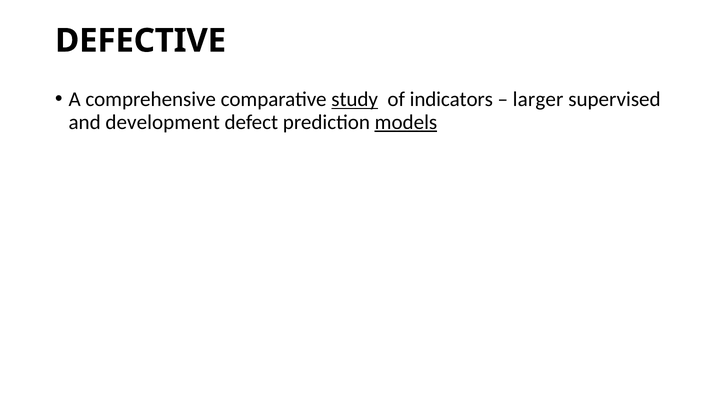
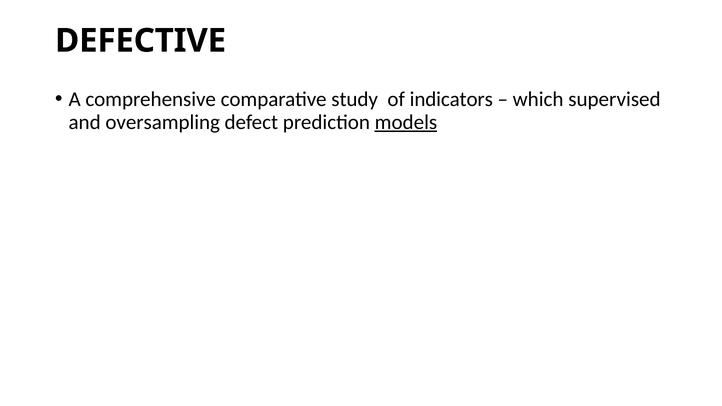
study underline: present -> none (355, 99)
larger: larger -> which (538, 99)
development: development -> oversampling (163, 122)
